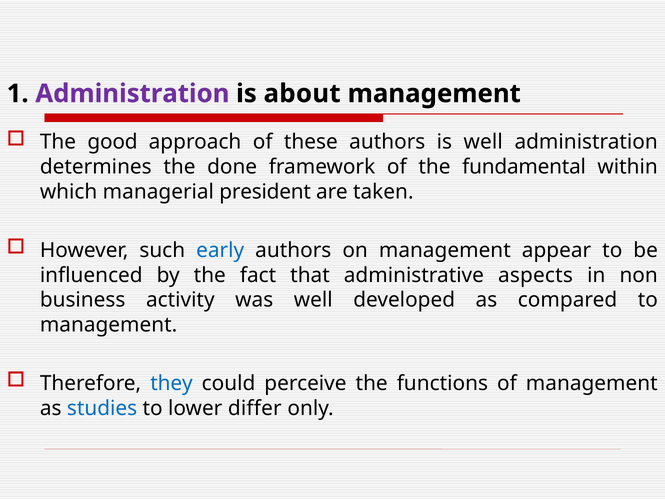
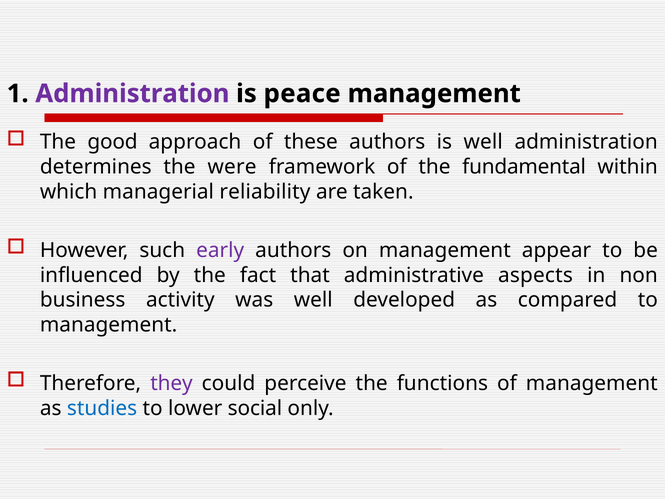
about: about -> peace (302, 94)
done: done -> were (232, 167)
president: president -> reliability (265, 192)
early colour: blue -> purple (220, 250)
they colour: blue -> purple (171, 383)
differ: differ -> social (255, 408)
